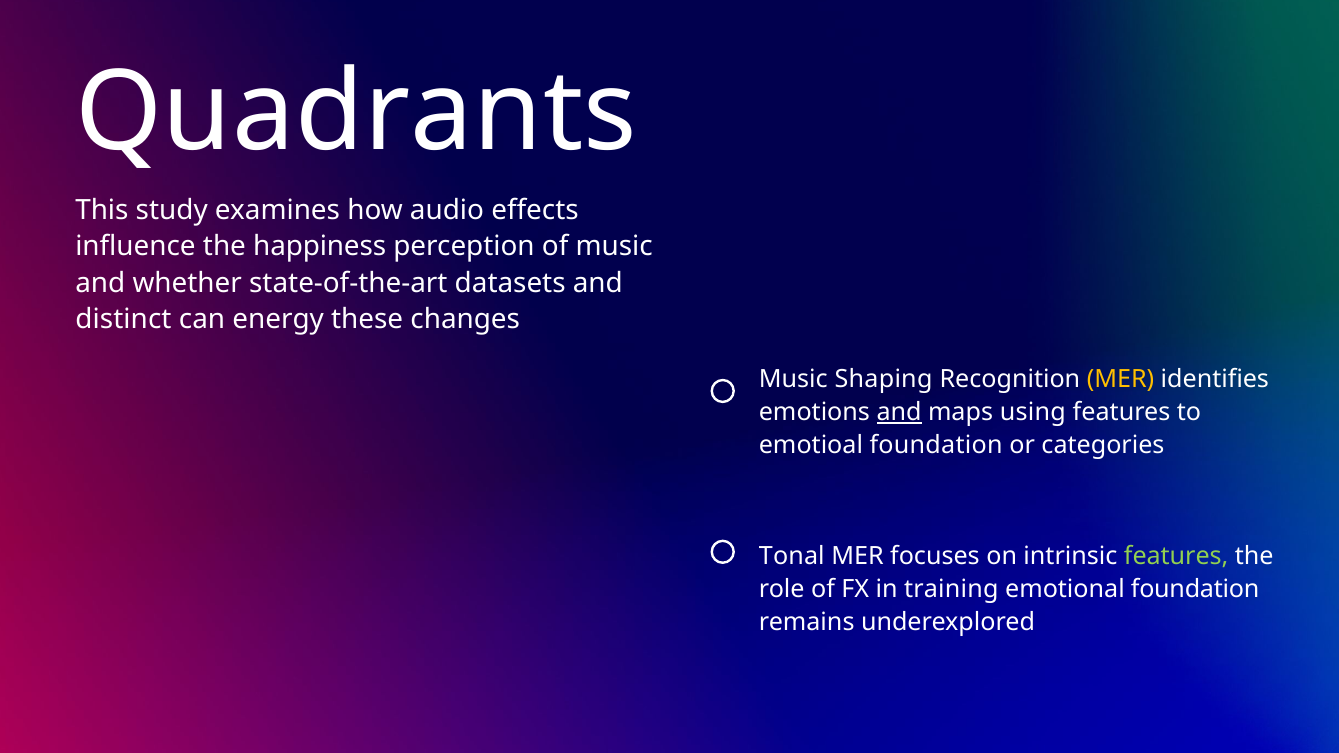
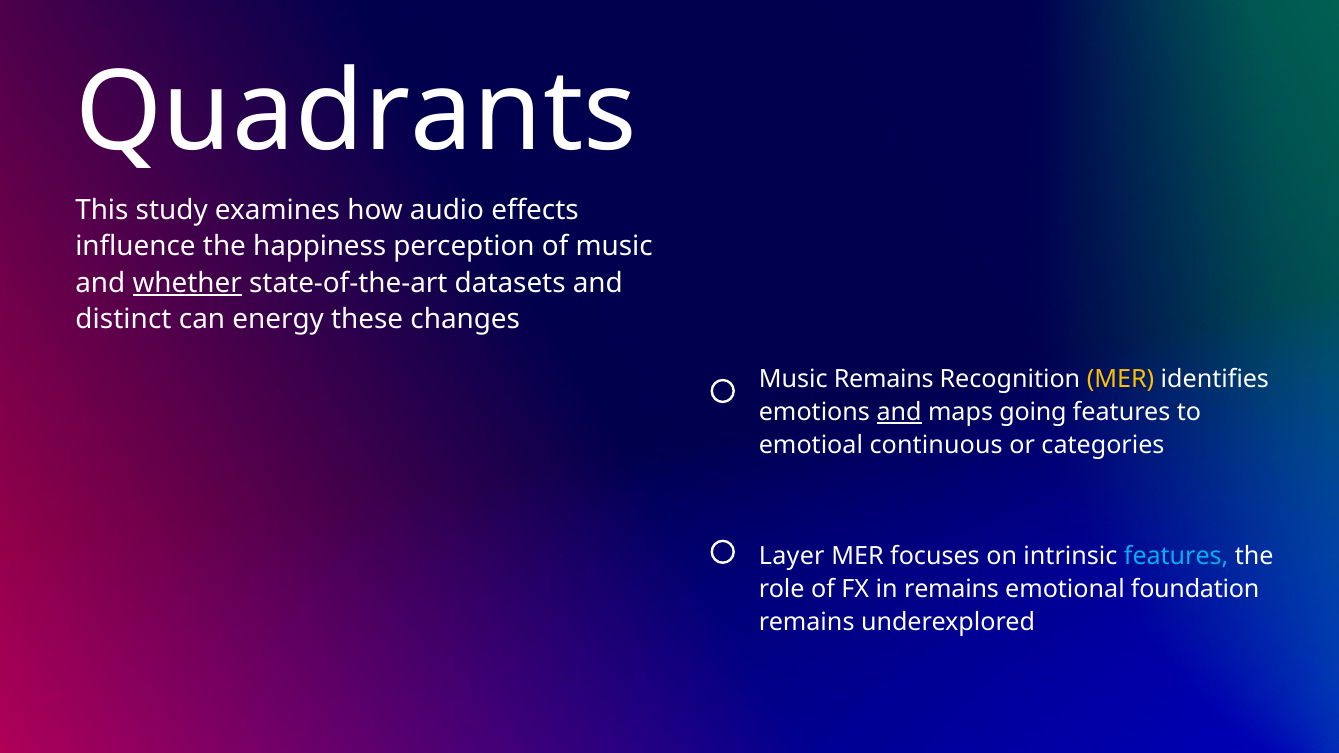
whether underline: none -> present (187, 283)
Music Shaping: Shaping -> Remains (884, 380)
using: using -> going (1033, 412)
emotioal foundation: foundation -> continuous (936, 445)
Tonal: Tonal -> Layer (792, 557)
features colour: light green -> light blue (1176, 557)
in training: training -> remains (952, 589)
